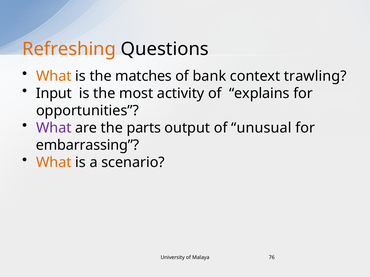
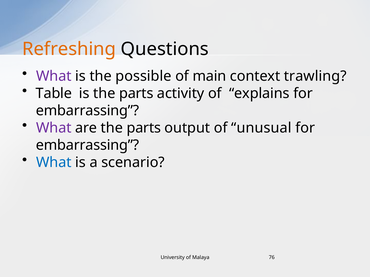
What colour: orange -> purple (54, 76)
matches: matches -> possible (143, 76)
bank: bank -> main (209, 76)
Input: Input -> Table (54, 93)
is the most: most -> parts (136, 93)
opportunities: opportunities -> embarrassing (87, 111)
What colour: orange -> blue (54, 163)
